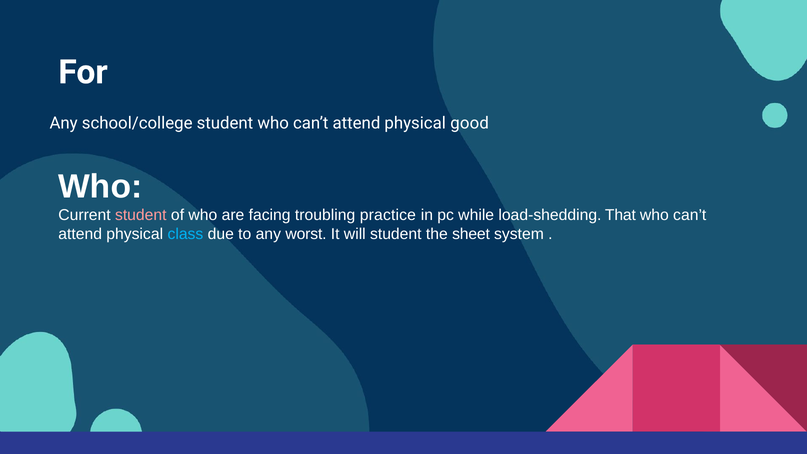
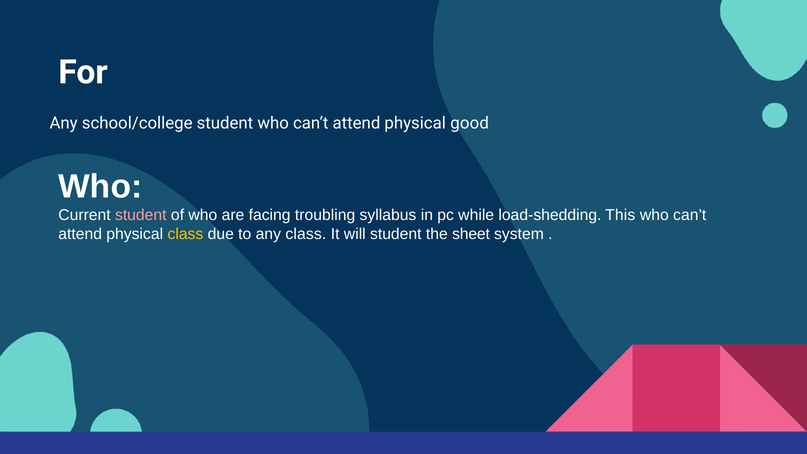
practice: practice -> syllabus (388, 215)
That: That -> This (620, 215)
class colour: light blue -> yellow (185, 234)
any worst: worst -> class (306, 234)
